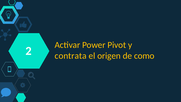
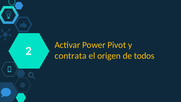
como: como -> todos (144, 56)
